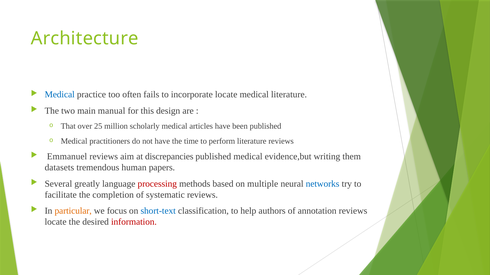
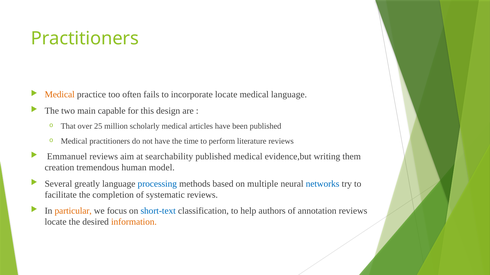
Architecture: Architecture -> Practitioners (85, 39)
Medical colour: blue -> orange (60, 95)
medical literature: literature -> language (289, 95)
manual: manual -> capable (112, 111)
discrepancies: discrepancies -> searchability (169, 157)
datasets: datasets -> creation (59, 168)
papers: papers -> model (162, 168)
processing colour: red -> blue (157, 184)
information colour: red -> orange (134, 222)
